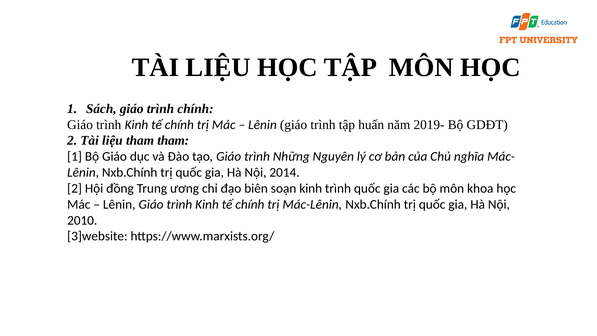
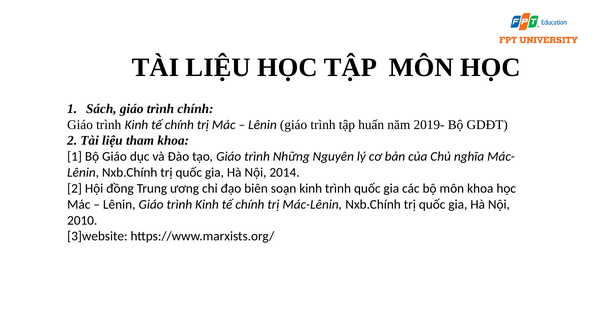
tham tham: tham -> khoa (173, 141)
